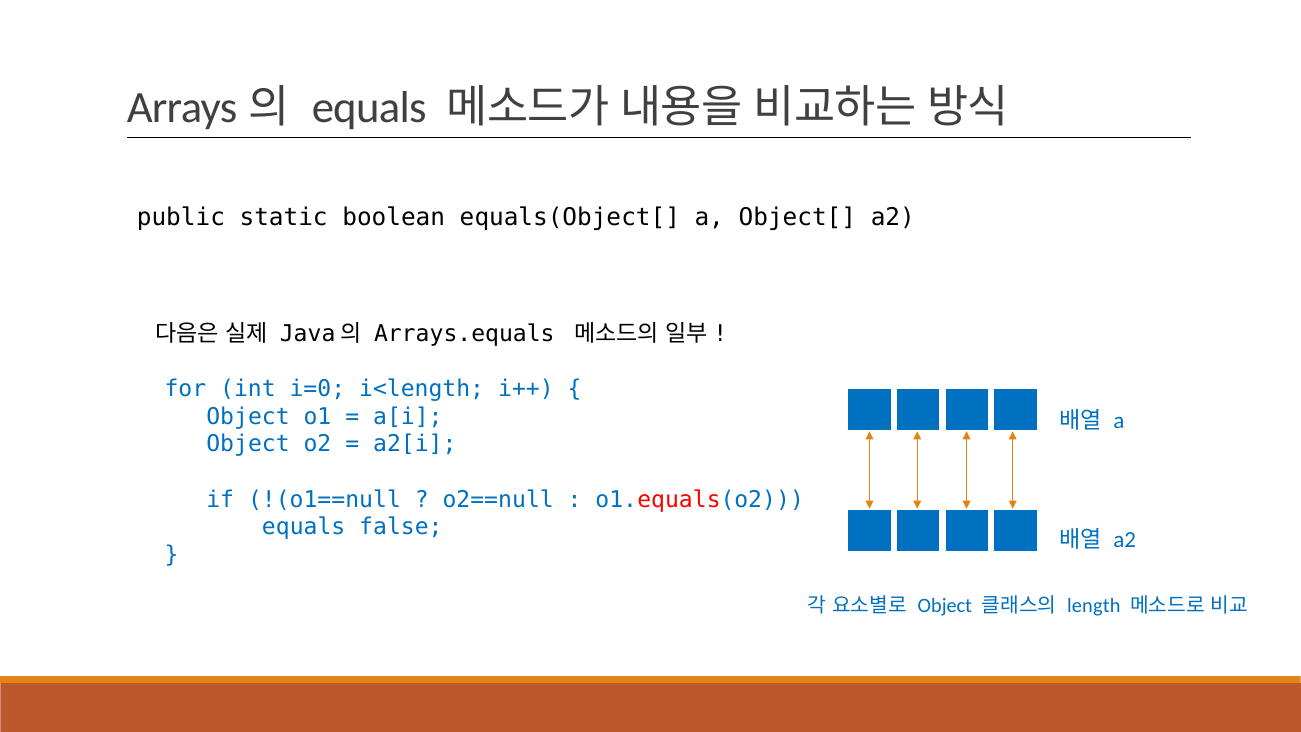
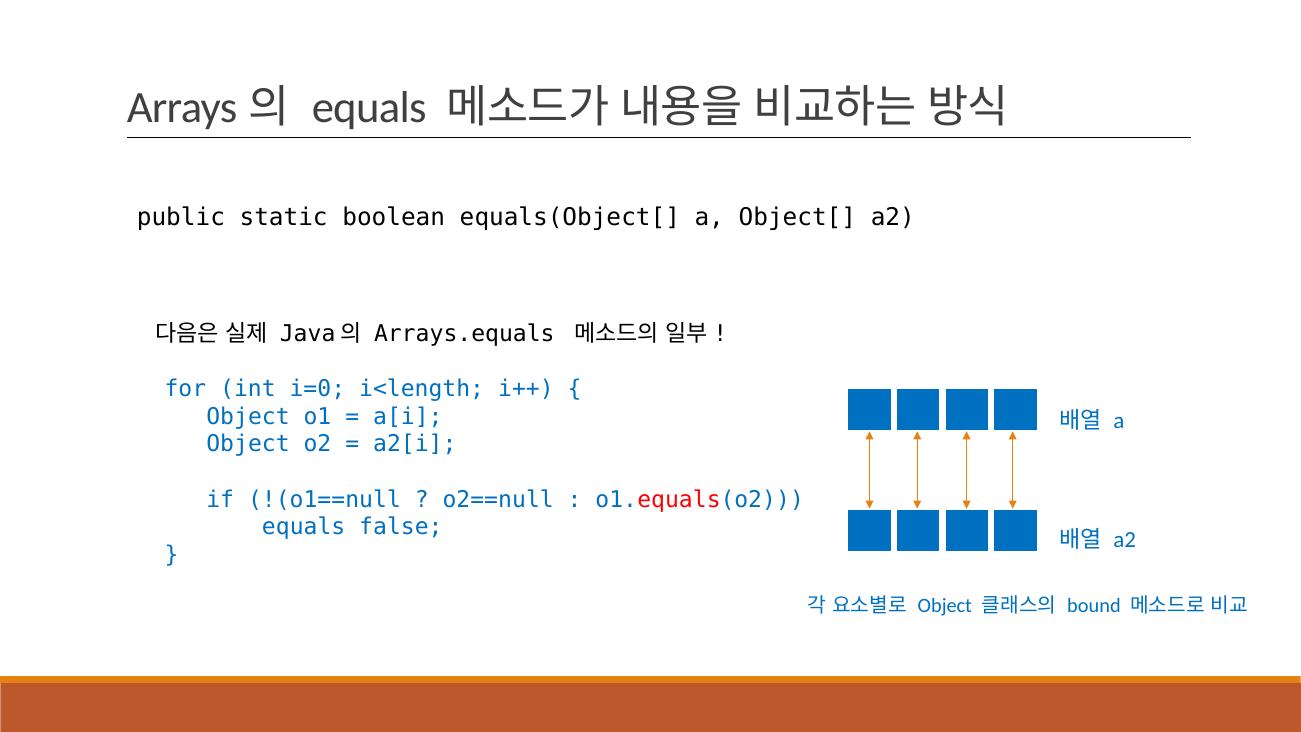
length: length -> bound (1094, 605)
